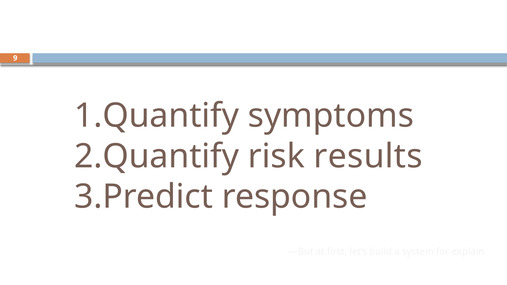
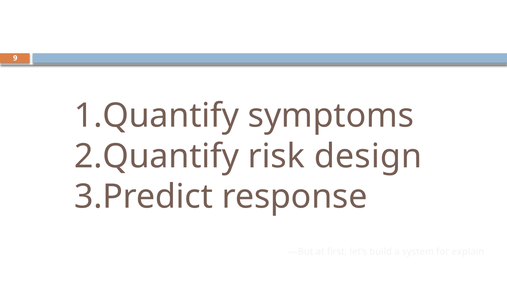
results: results -> design (368, 156)
